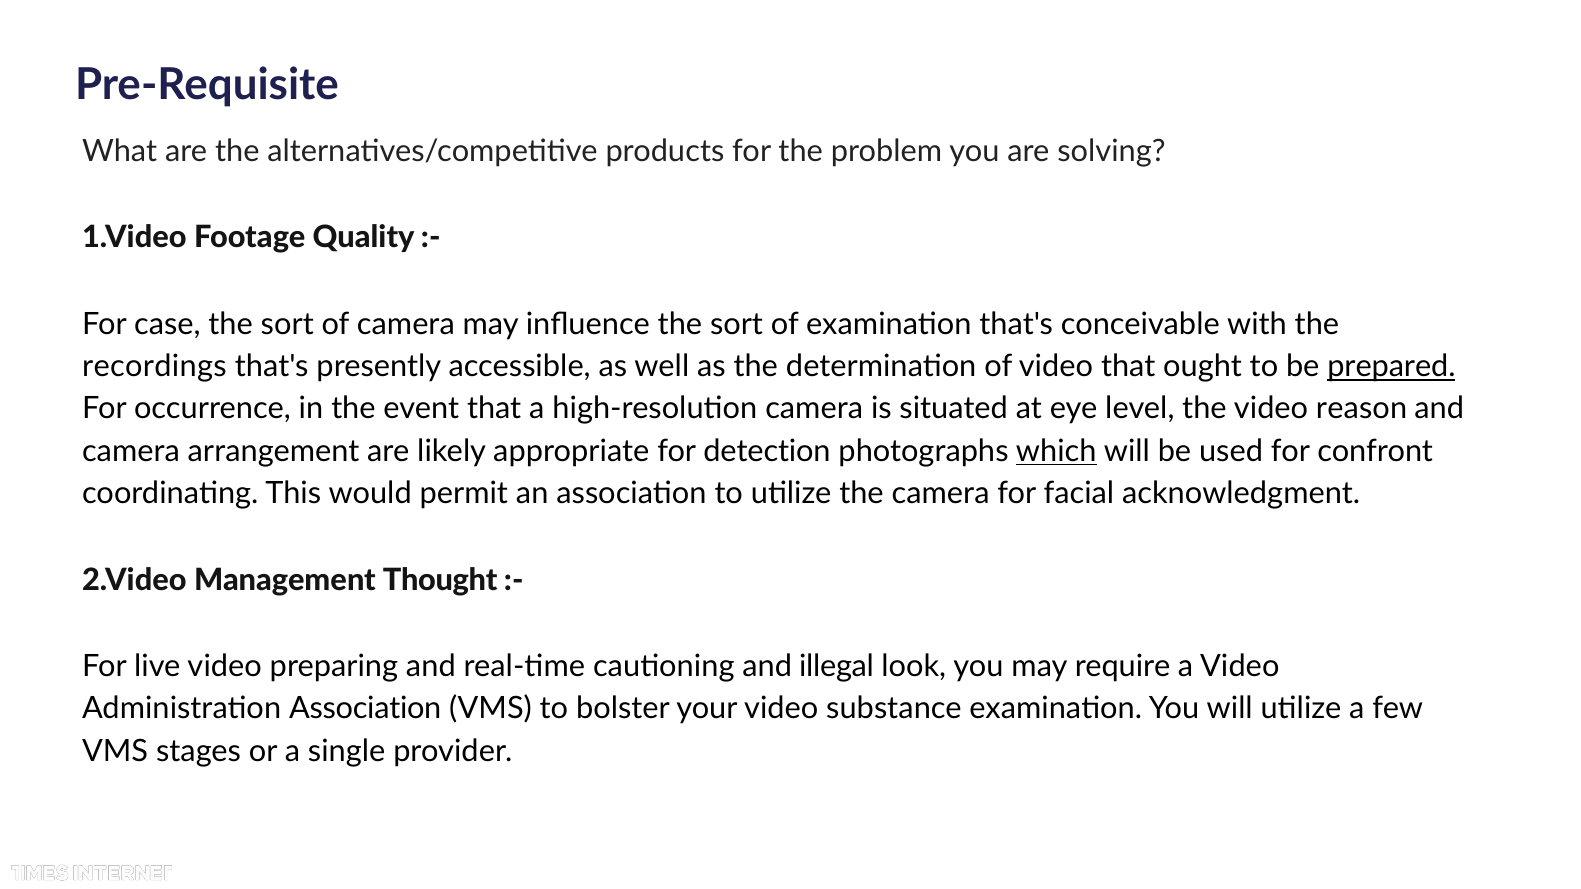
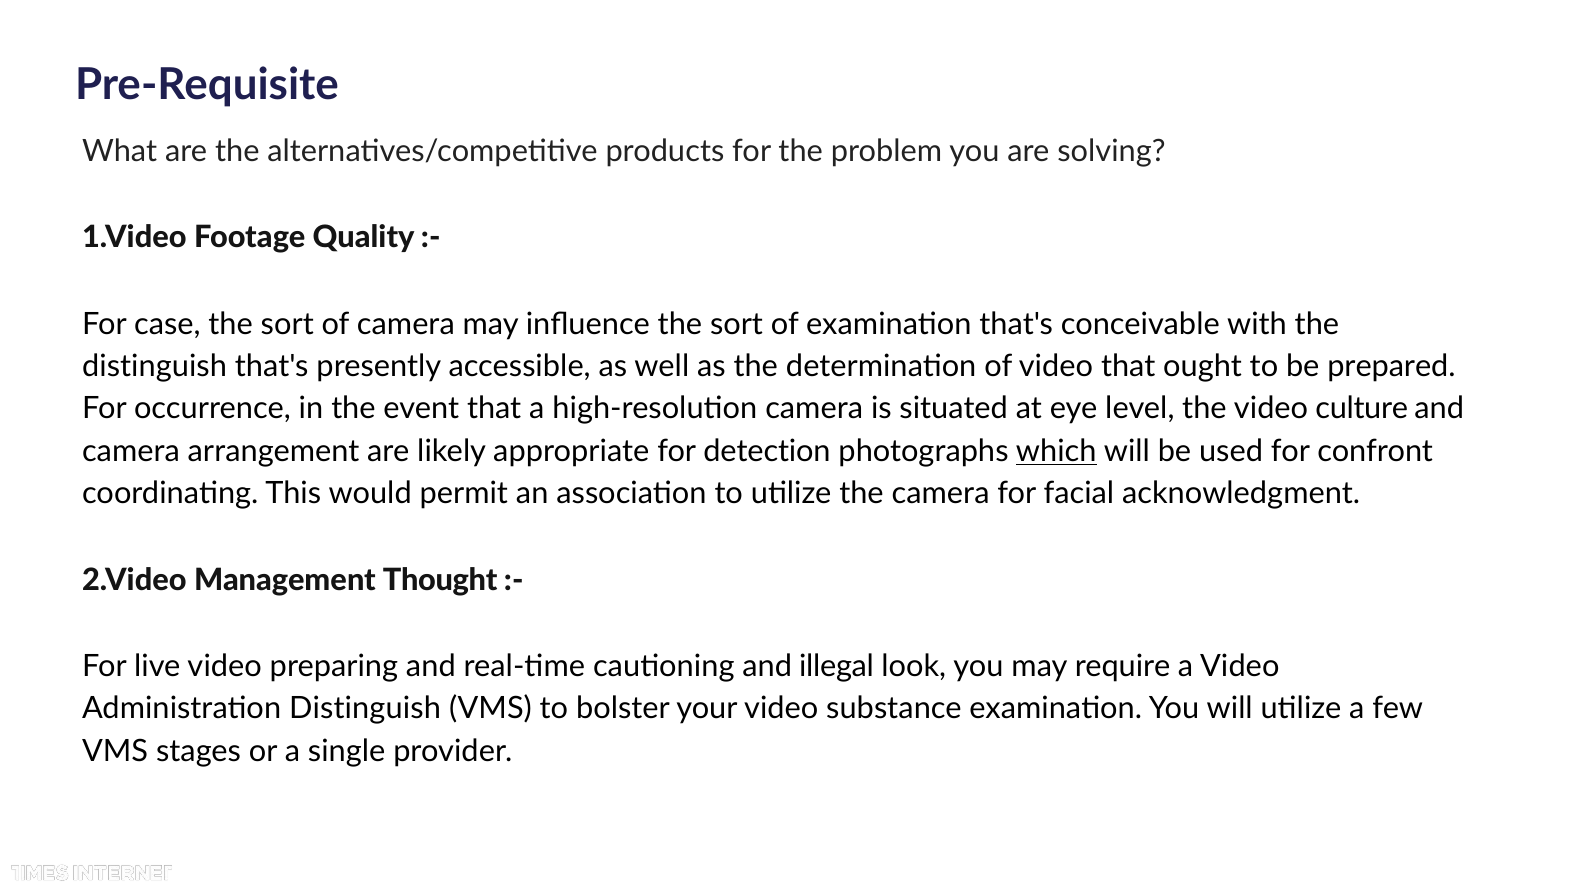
recordings: recordings -> distinguish (155, 367)
prepared underline: present -> none (1391, 367)
reason: reason -> culture (1362, 409)
Administration Association: Association -> Distinguish (365, 709)
